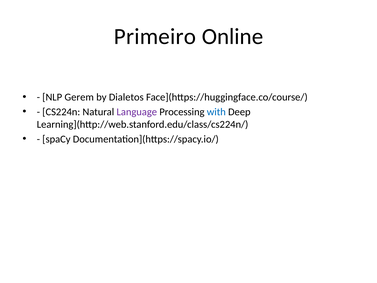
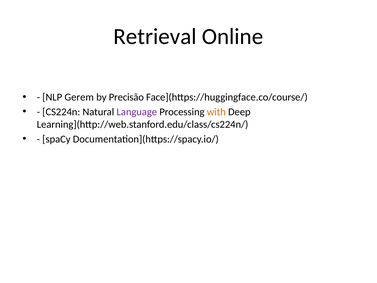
Primeiro: Primeiro -> Retrieval (155, 36)
Dialetos: Dialetos -> Precisão (126, 97)
with colour: blue -> orange (216, 112)
